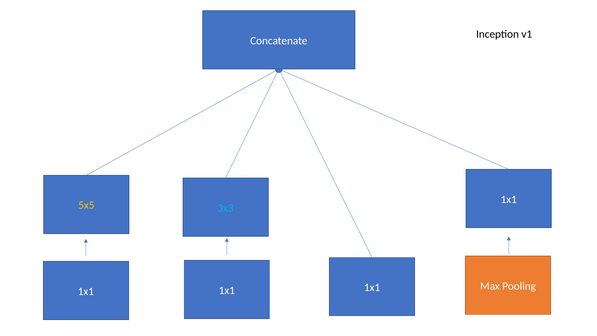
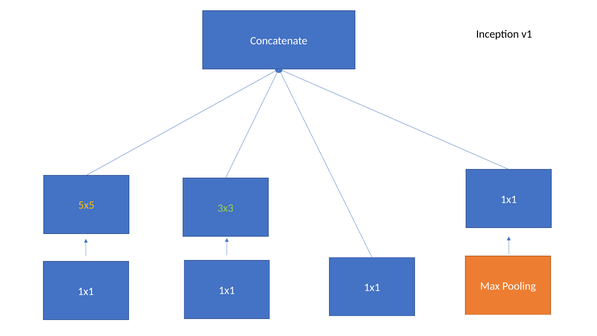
3x3 colour: light blue -> light green (226, 208)
